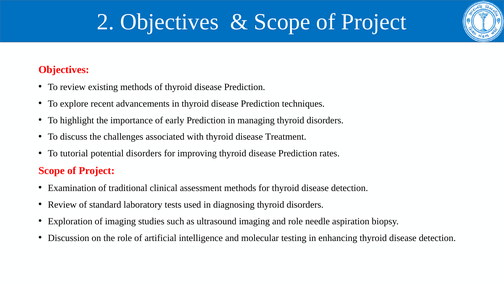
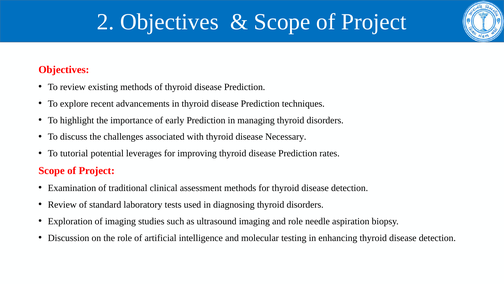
Treatment: Treatment -> Necessary (286, 137)
potential disorders: disorders -> leverages (144, 153)
